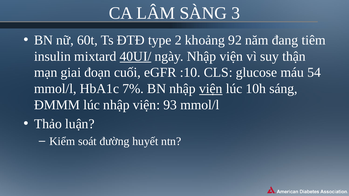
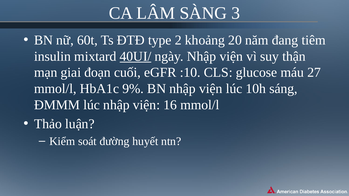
92: 92 -> 20 (235, 40)
54: 54 -> 27 (314, 73)
7%: 7% -> 9% (133, 89)
viện underline: present -> none (211, 89)
93: 93 -> 16 (170, 105)
